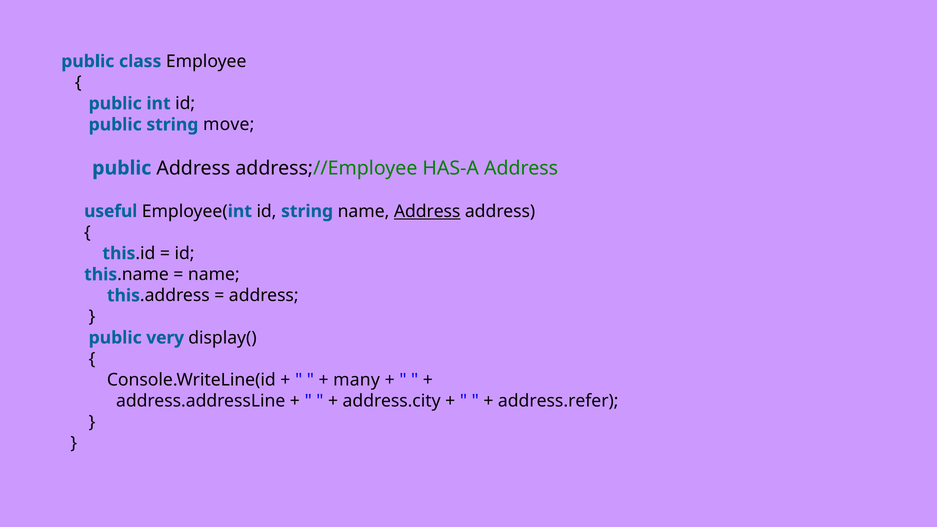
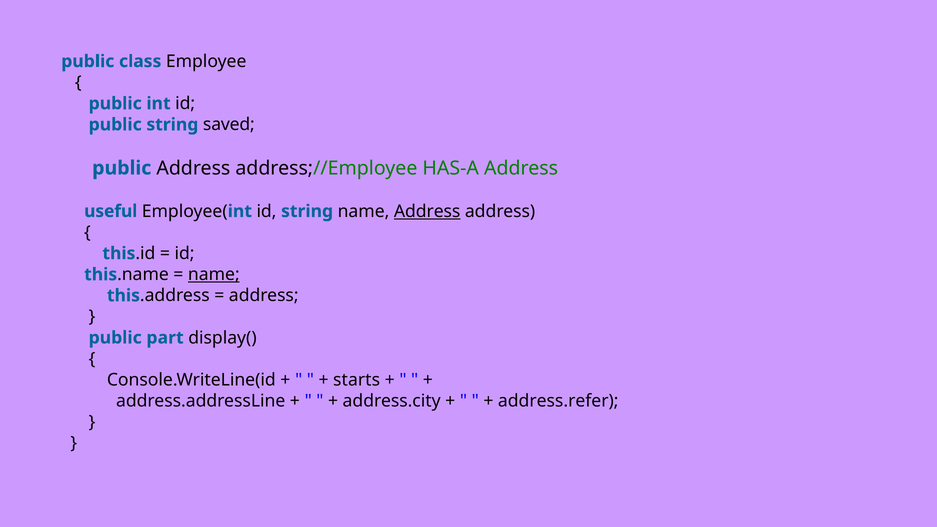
move: move -> saved (229, 125)
name underline: none -> present (214, 275)
very: very -> part (165, 338)
many: many -> starts (357, 380)
